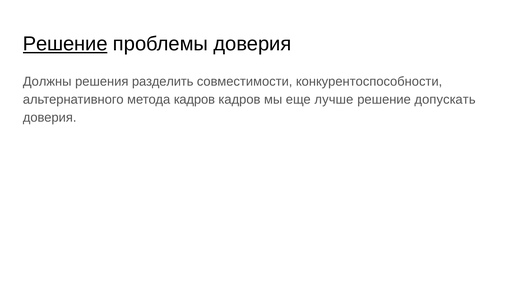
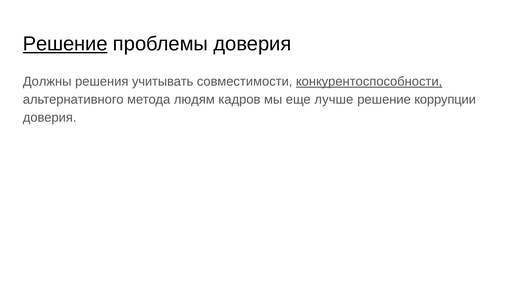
разделить: разделить -> учитывать (163, 81)
конкурентоспособности underline: none -> present (369, 81)
метода кадров: кадров -> людям (194, 99)
допускать: допускать -> коррупции (445, 99)
